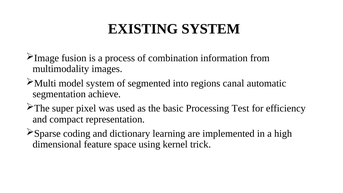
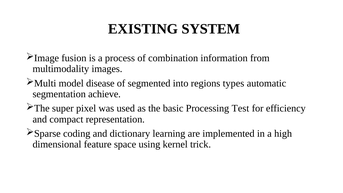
model system: system -> disease (100, 83)
canal: canal -> types (234, 83)
